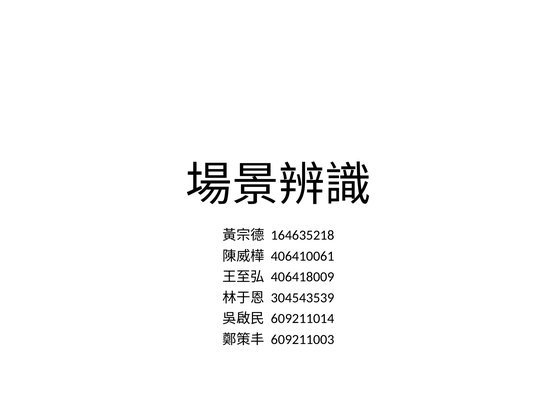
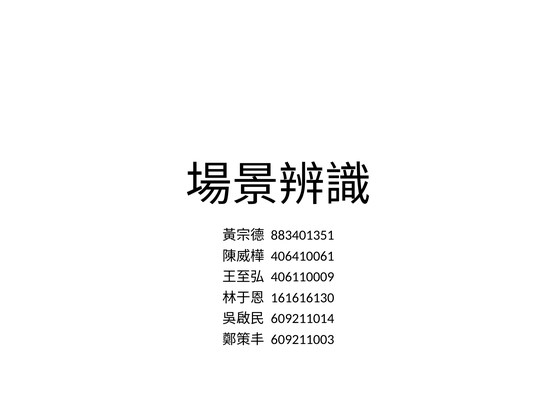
164635218: 164635218 -> 883401351 (303, 236)
406418009: 406418009 -> 406110009 (303, 277)
304543539: 304543539 -> 161616130 (303, 298)
